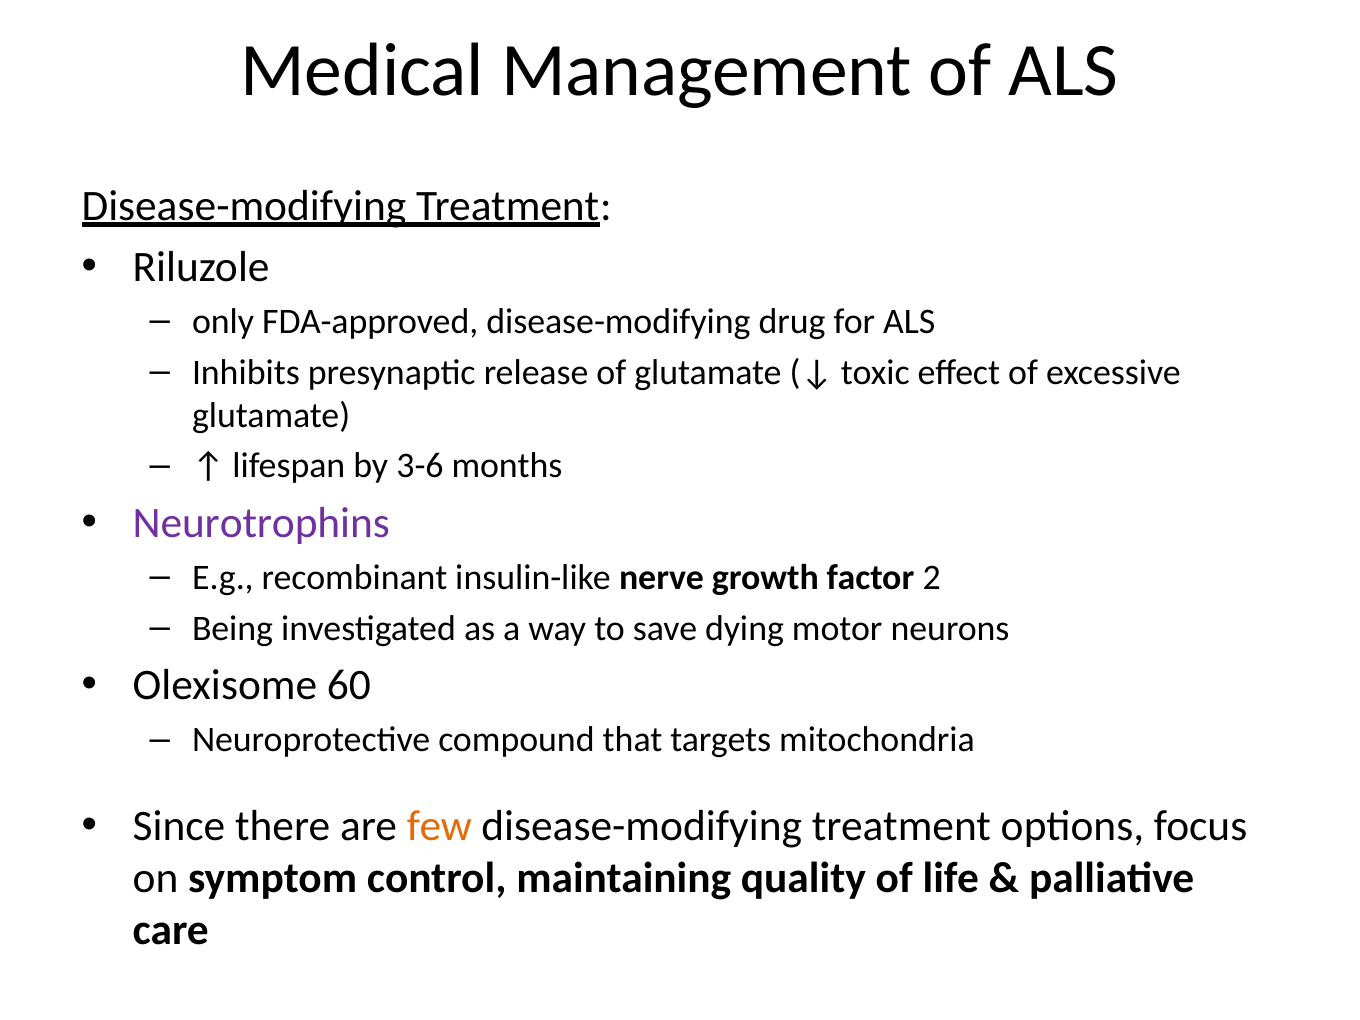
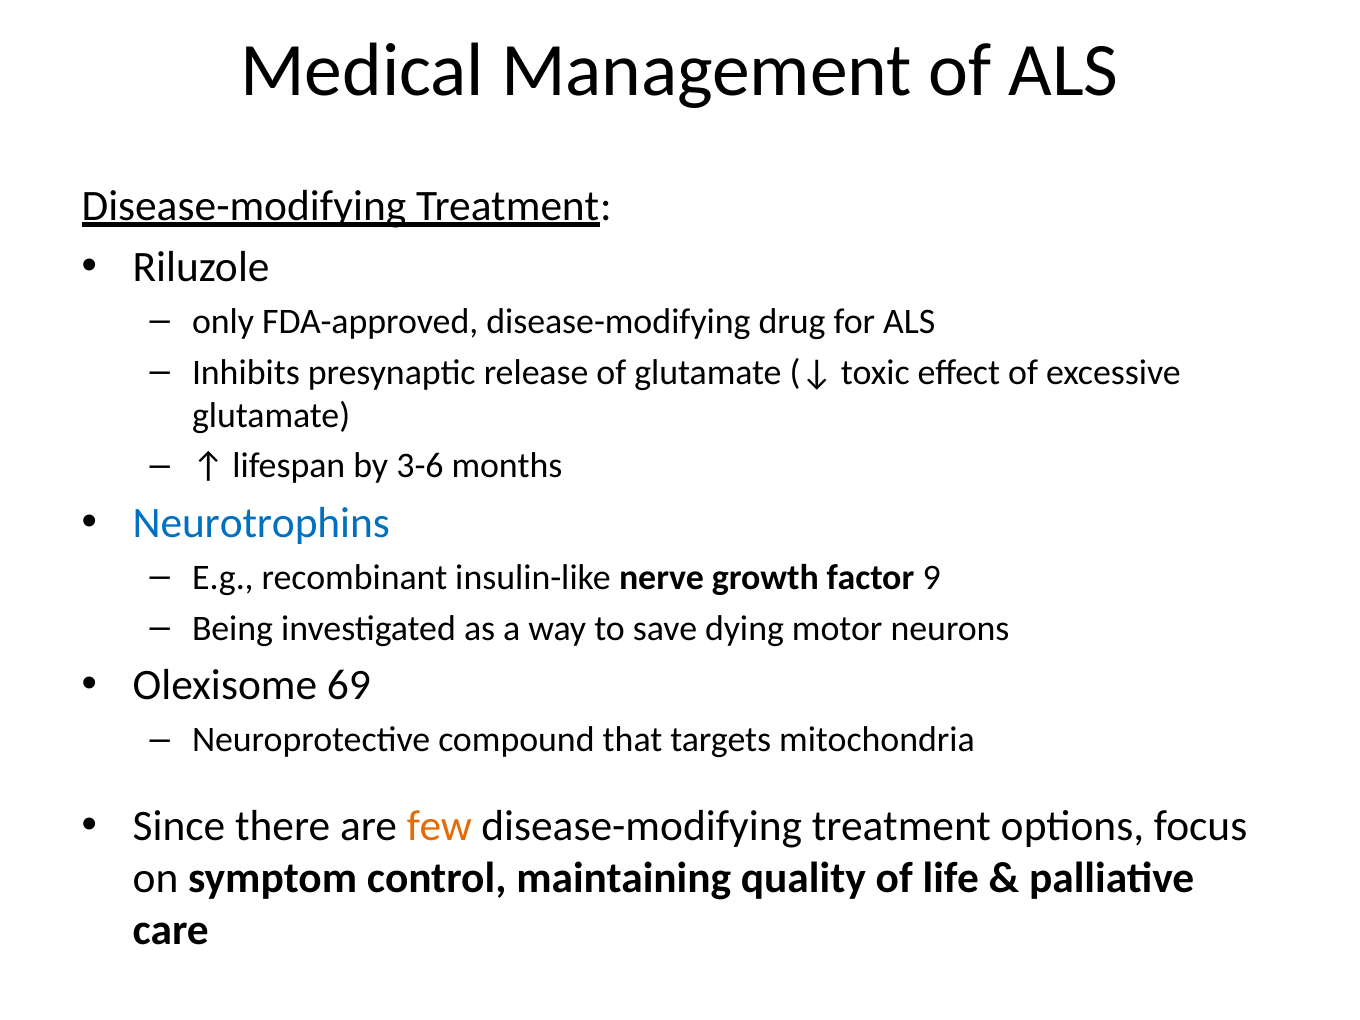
Neurotrophins colour: purple -> blue (261, 523)
2: 2 -> 9 (932, 578)
60: 60 -> 69 (349, 685)
